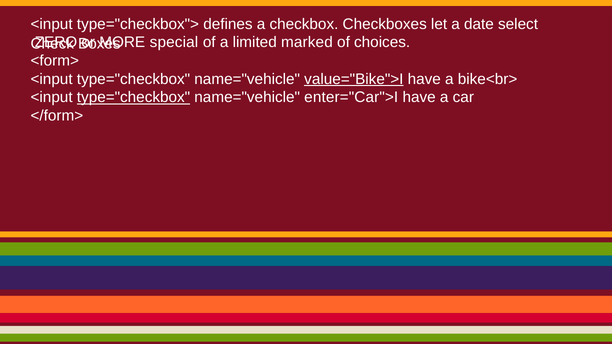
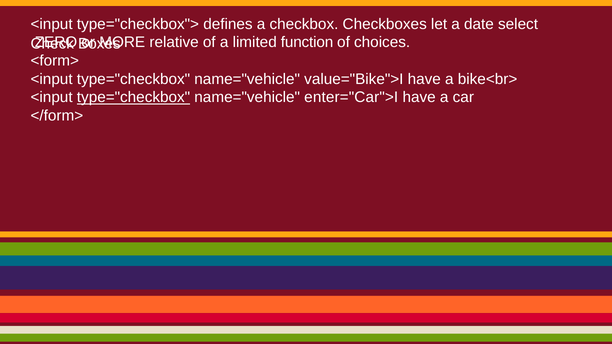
special: special -> relative (174, 42)
marked: marked -> function (307, 42)
value="Bike">I underline: present -> none (354, 79)
